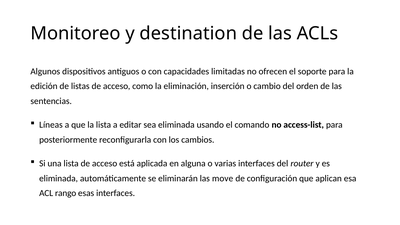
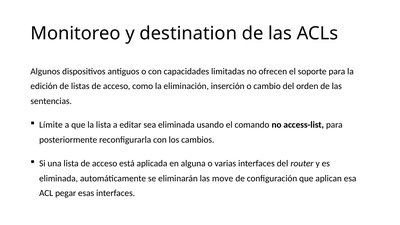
Líneas: Líneas -> Límite (51, 125)
rango: rango -> pegar (66, 193)
